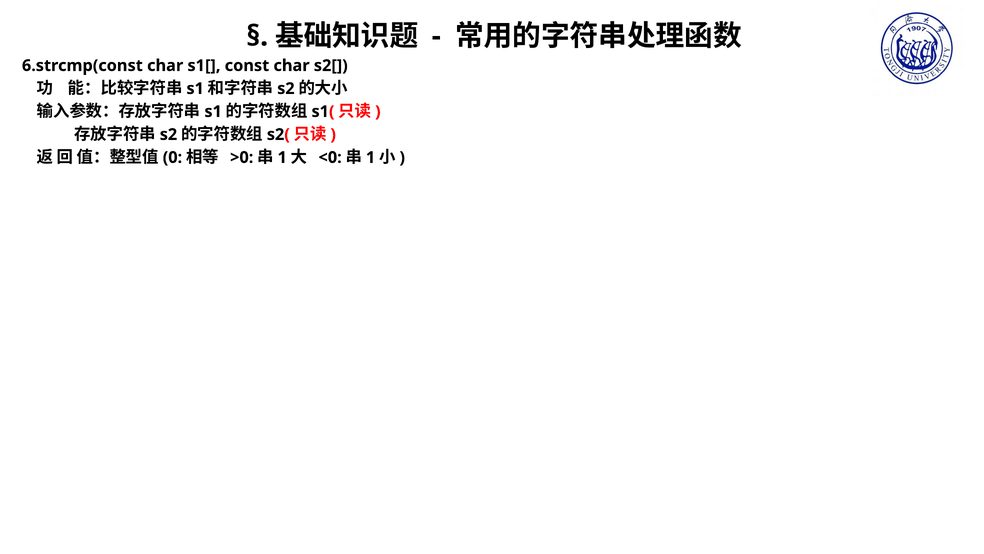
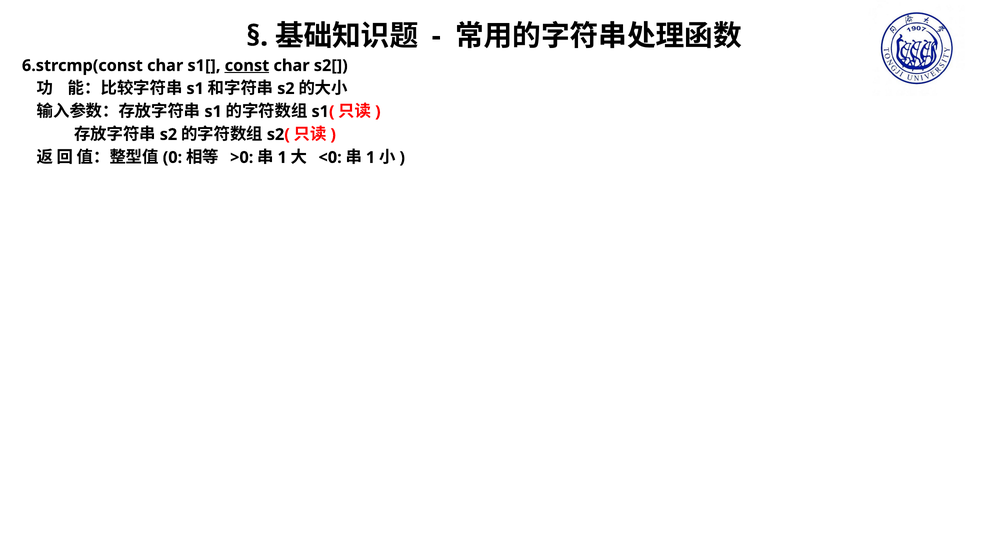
const underline: none -> present (247, 66)
